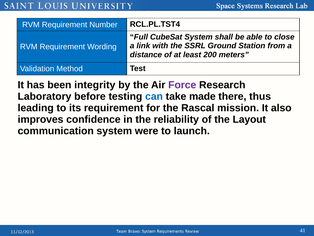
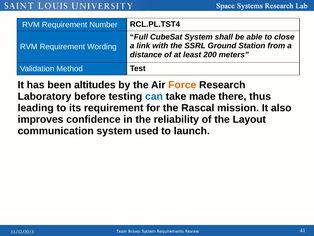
integrity: integrity -> altitudes (95, 85)
Force colour: purple -> orange (182, 85)
were: were -> used (147, 131)
